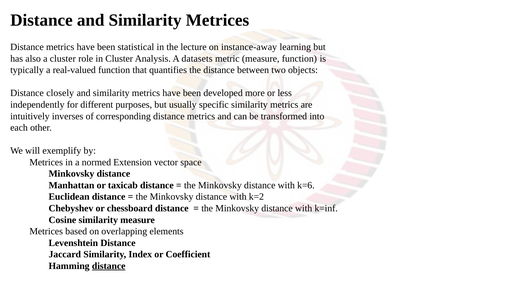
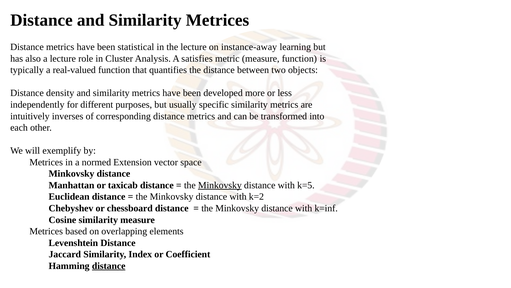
a cluster: cluster -> lecture (63, 58)
datasets: datasets -> satisfies (197, 58)
closely: closely -> density (60, 93)
Minkovsky underline: none -> present (220, 185)
k=6: k=6 -> k=5 (306, 185)
